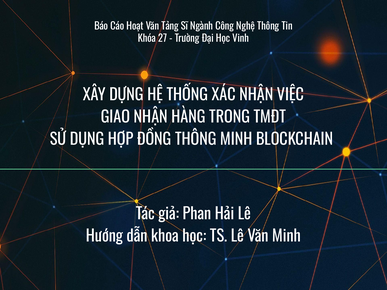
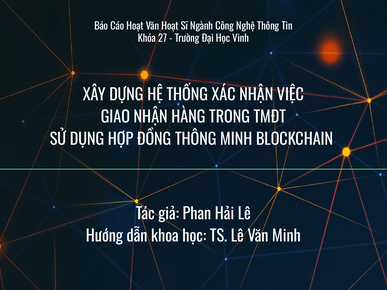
Văn Tảng: Tảng -> Hoạt (170, 26)
